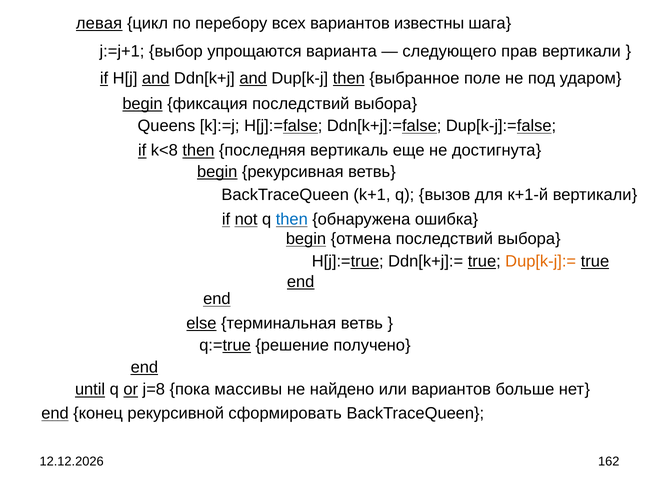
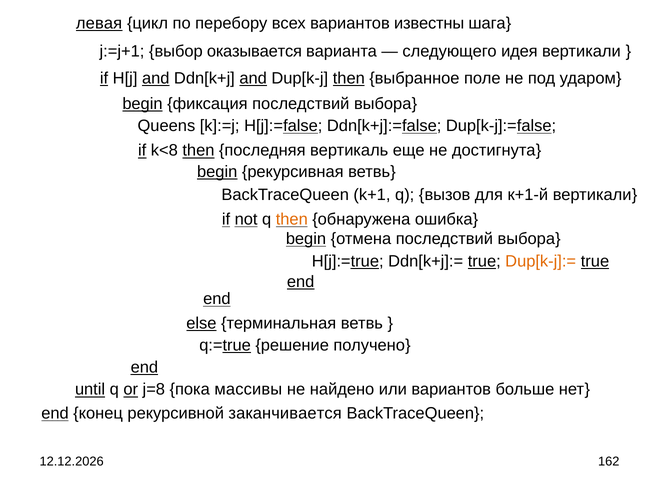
упрощаются: упрощаются -> оказывается (254, 52)
прав: прав -> идея (519, 52)
then colour: blue -> orange (292, 220)
сформировать: сформировать -> заканчивается (285, 414)
